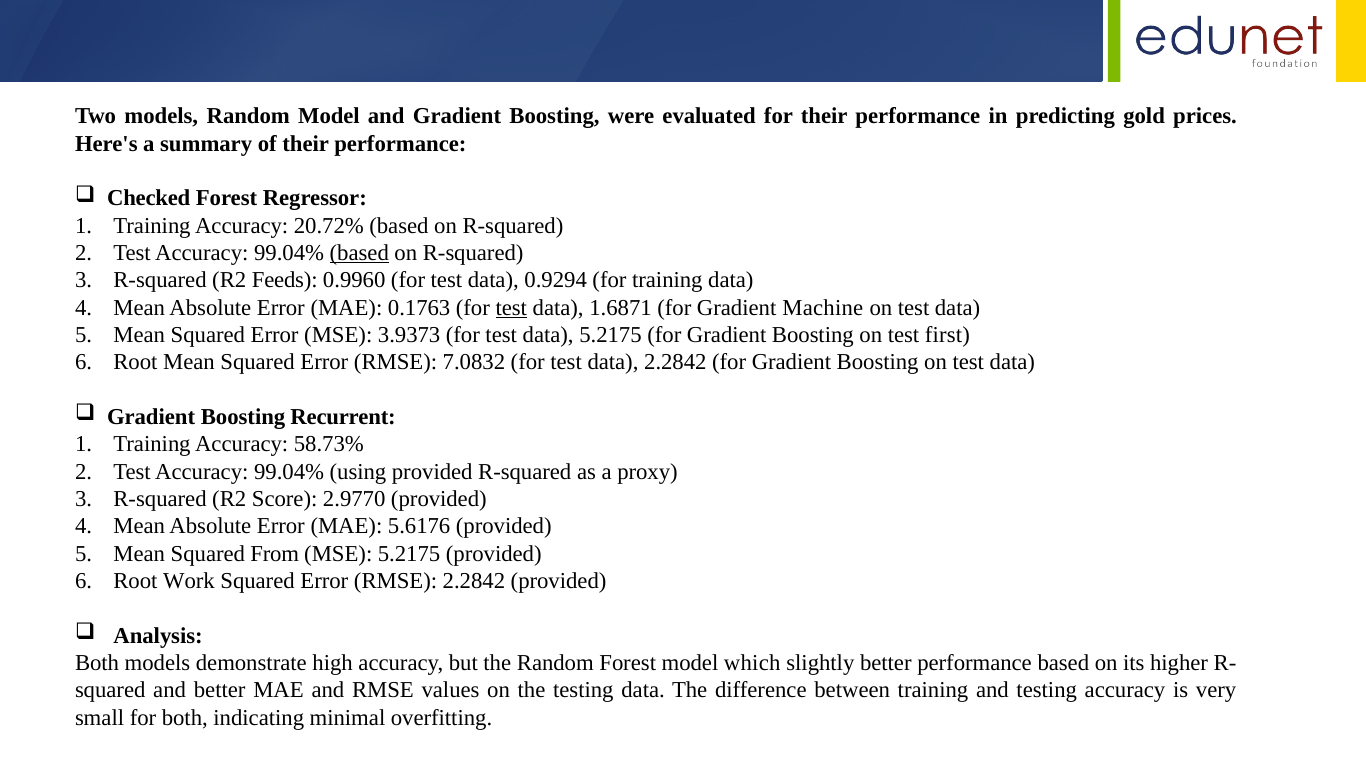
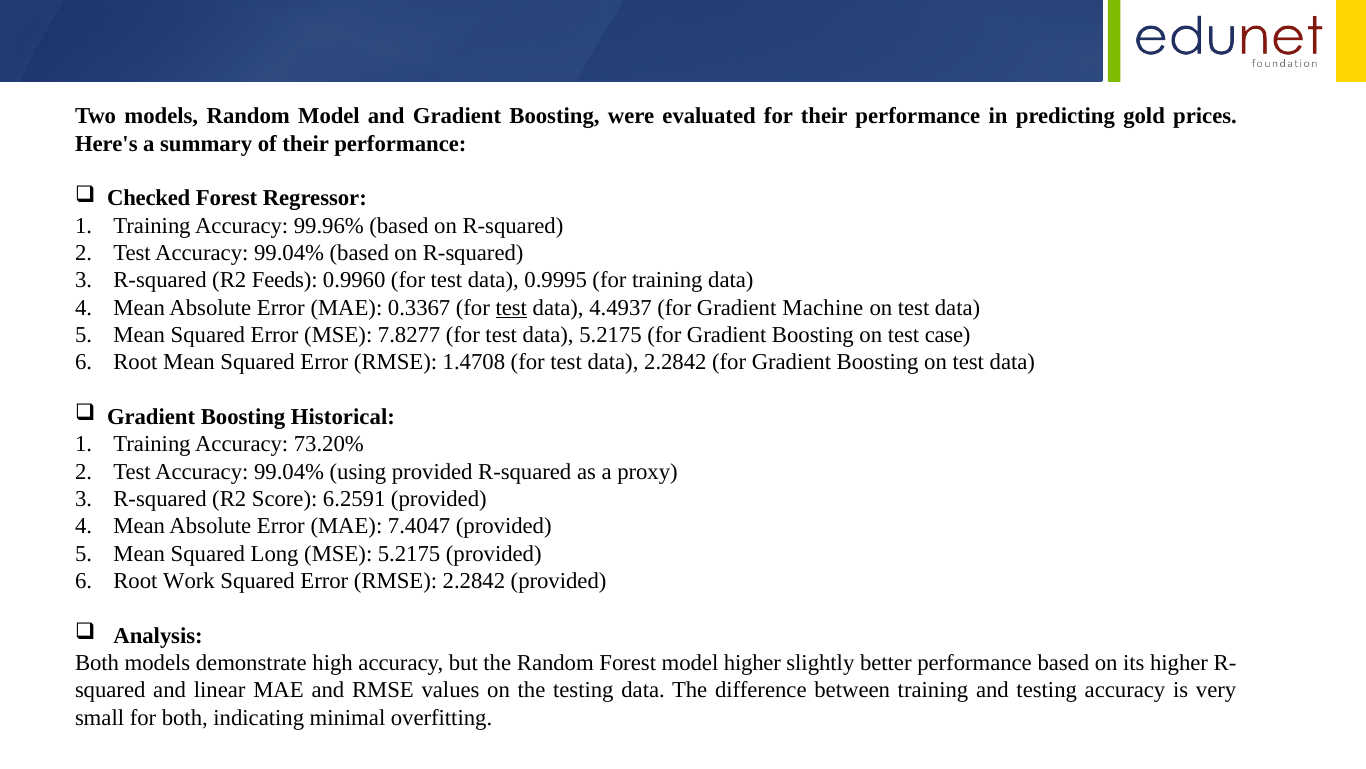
20.72%: 20.72% -> 99.96% (329, 225)
based underline: present -> none (359, 253)
0.9294: 0.9294 -> 0.9995 (556, 280)
0.1763: 0.1763 -> 0.3367 (419, 307)
1.6871: 1.6871 -> 4.4937 (621, 307)
3.9373: 3.9373 -> 7.8277 (409, 335)
first: first -> case (948, 335)
7.0832: 7.0832 -> 1.4708 (474, 362)
Recurrent: Recurrent -> Historical (343, 417)
58.73%: 58.73% -> 73.20% (329, 444)
2.9770: 2.9770 -> 6.2591 (354, 499)
5.6176: 5.6176 -> 7.4047 (419, 526)
From: From -> Long (275, 553)
model which: which -> higher (752, 662)
and better: better -> linear (220, 690)
